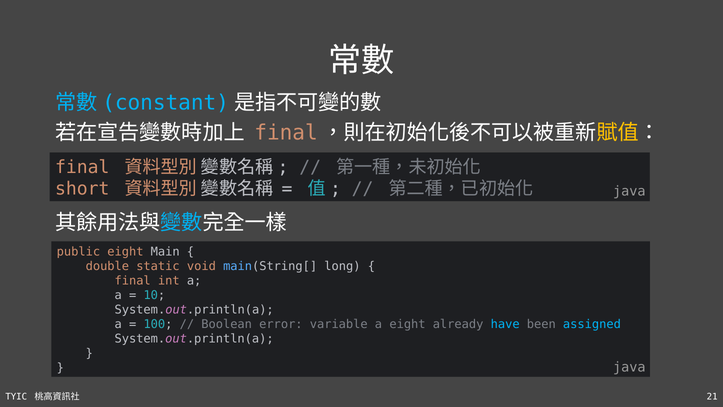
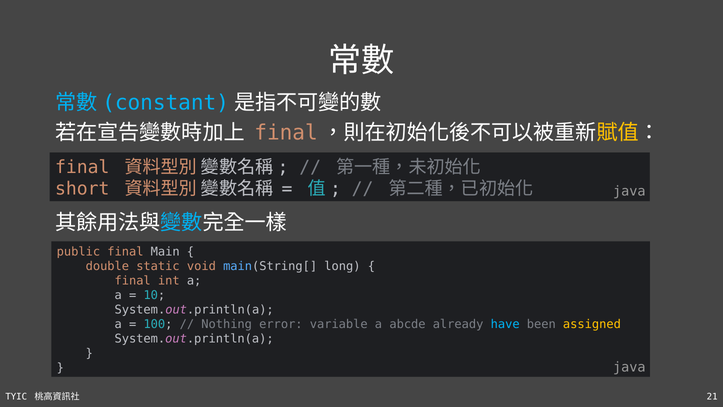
public eight: eight -> final (125, 252)
Boolean: Boolean -> Nothing (227, 324)
a eight: eight -> abcde (408, 324)
assigned colour: light blue -> yellow (592, 324)
